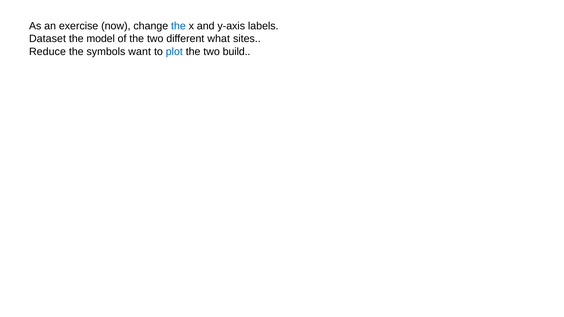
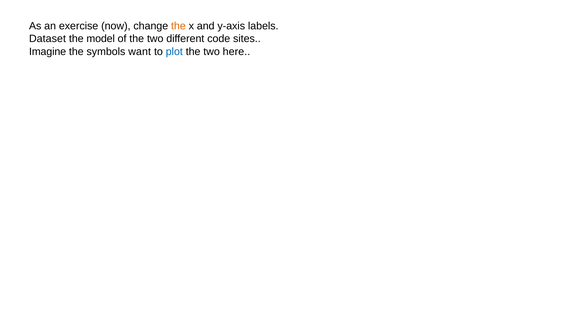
the colour: blue -> orange (178, 26)
what: what -> code (219, 39)
Reduce: Reduce -> Imagine (48, 52)
build: build -> here (236, 52)
